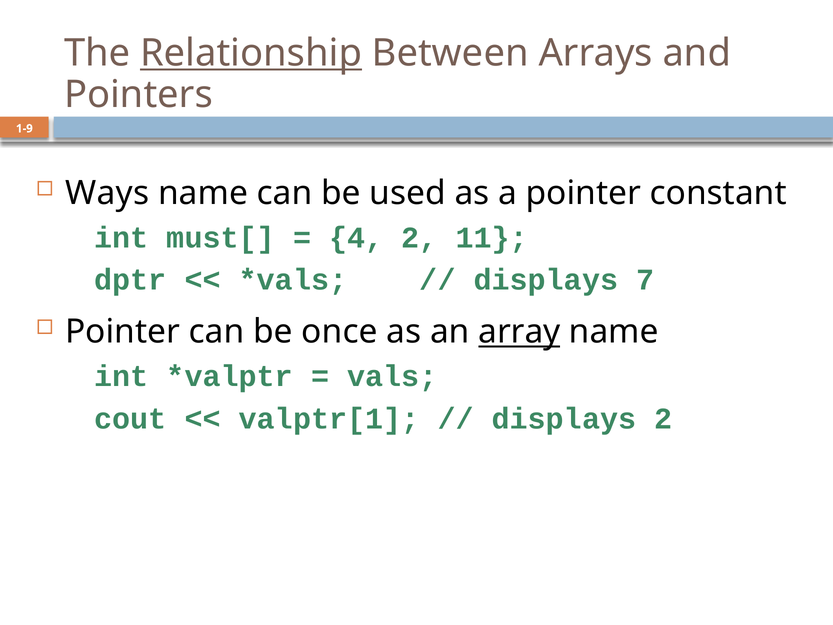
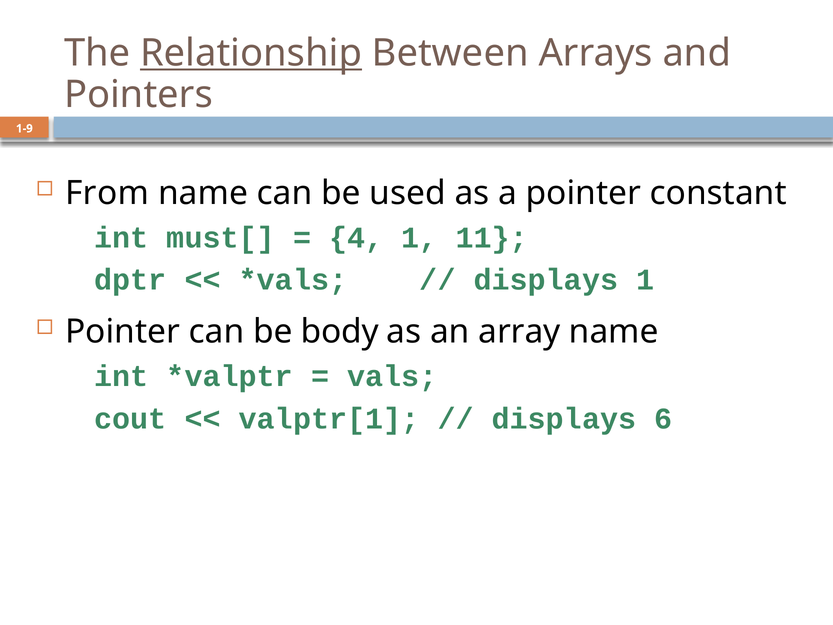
Ways: Ways -> From (107, 193)
4 2: 2 -> 1 (419, 237)
displays 7: 7 -> 1 (645, 280)
once: once -> body (340, 332)
array underline: present -> none (519, 332)
displays 2: 2 -> 6 (663, 418)
